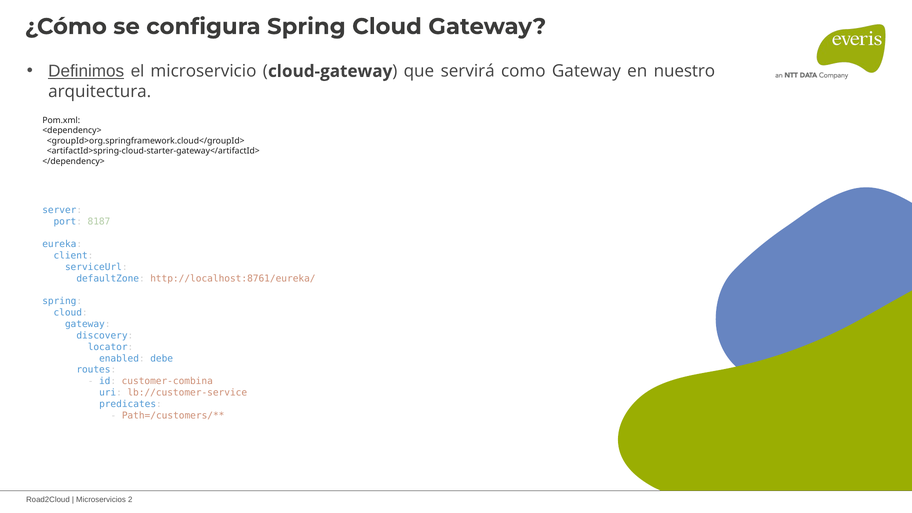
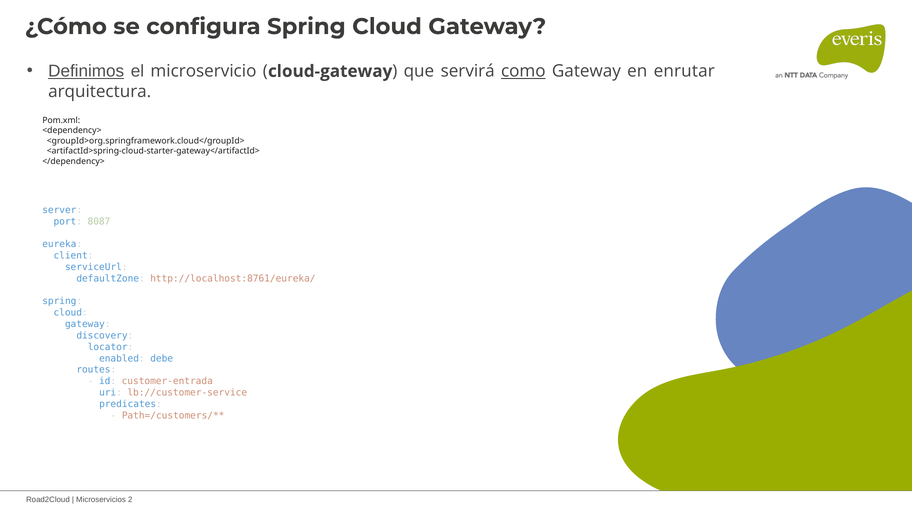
como underline: none -> present (523, 71)
nuestro: nuestro -> enrutar (684, 71)
8187: 8187 -> 8087 (99, 221)
customer-combina: customer-combina -> customer-entrada (167, 381)
